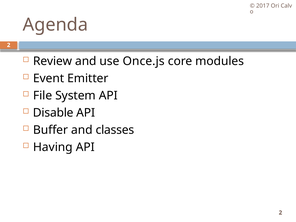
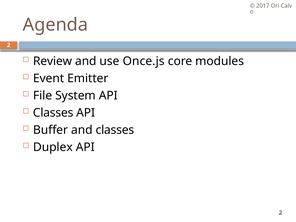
Disable: Disable -> Classes (53, 113)
Having: Having -> Duplex (53, 147)
